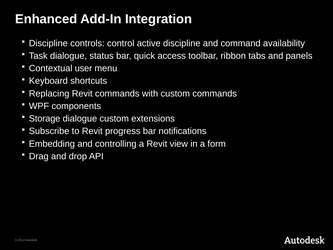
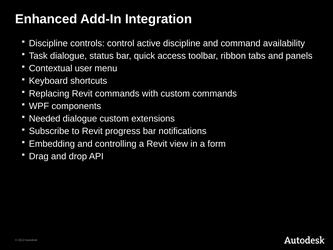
Storage: Storage -> Needed (45, 118)
